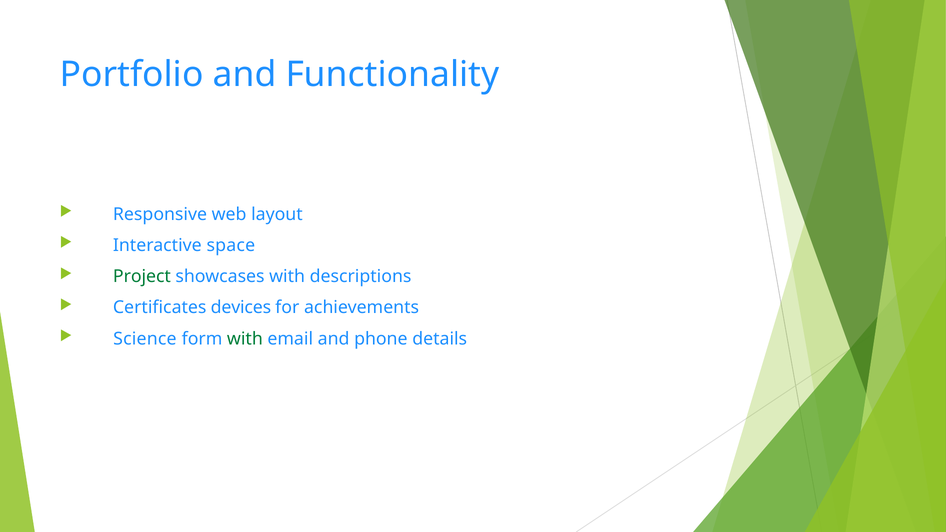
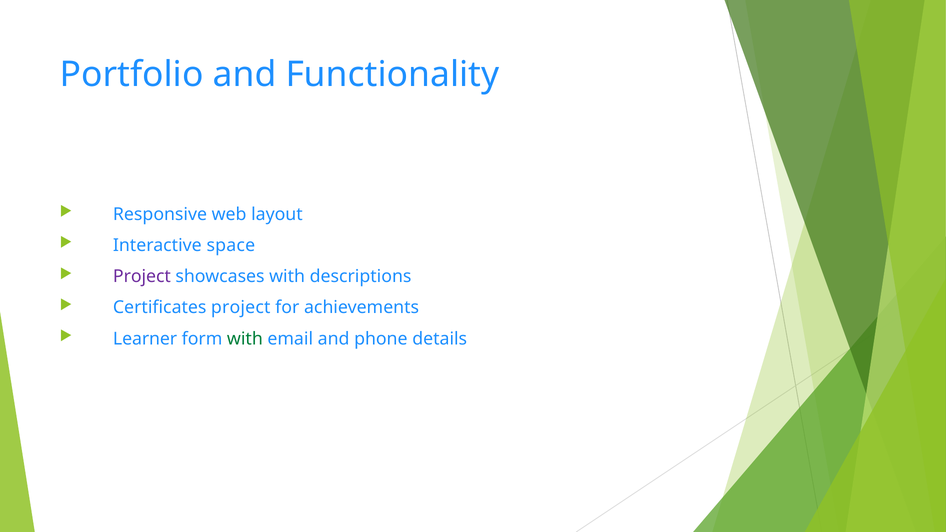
Project colour: green -> purple (142, 277)
Certificates devices: devices -> project (241, 308)
Science: Science -> Learner (145, 339)
